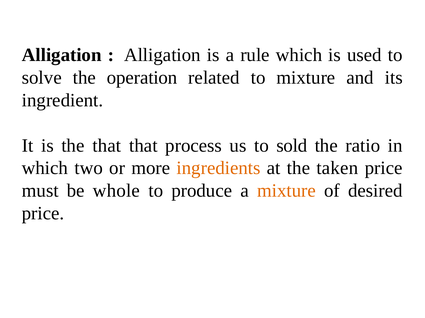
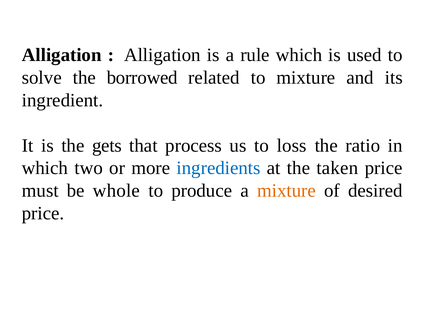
operation: operation -> borrowed (142, 78)
the that: that -> gets (107, 146)
sold: sold -> loss (292, 146)
ingredients colour: orange -> blue (219, 168)
